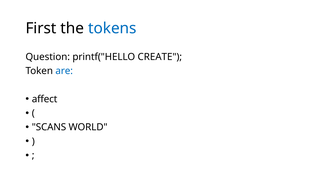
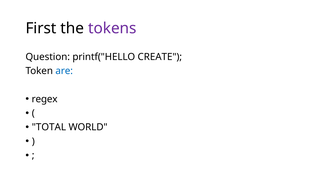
tokens colour: blue -> purple (112, 28)
affect: affect -> regex (45, 99)
SCANS: SCANS -> TOTAL (49, 127)
